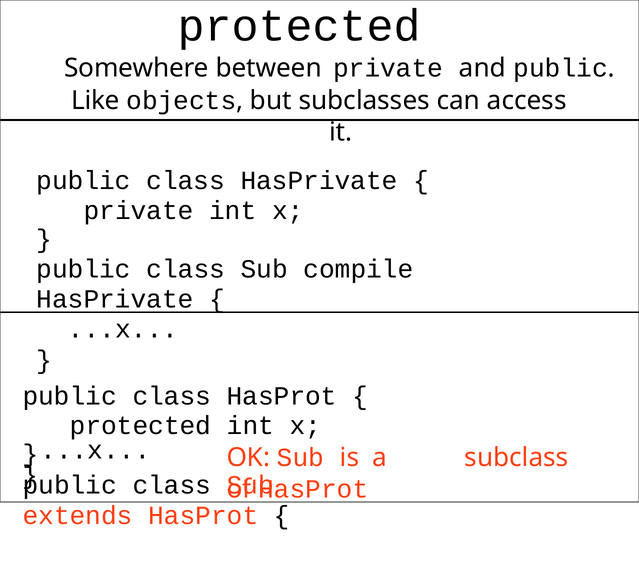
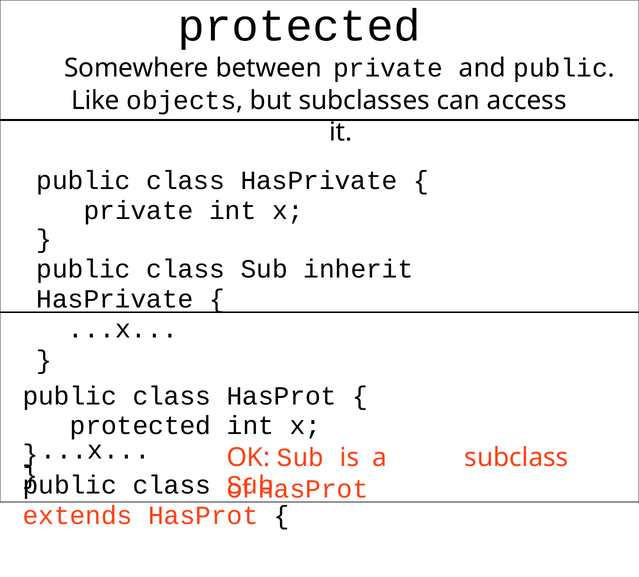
compile: compile -> inherit (358, 269)
